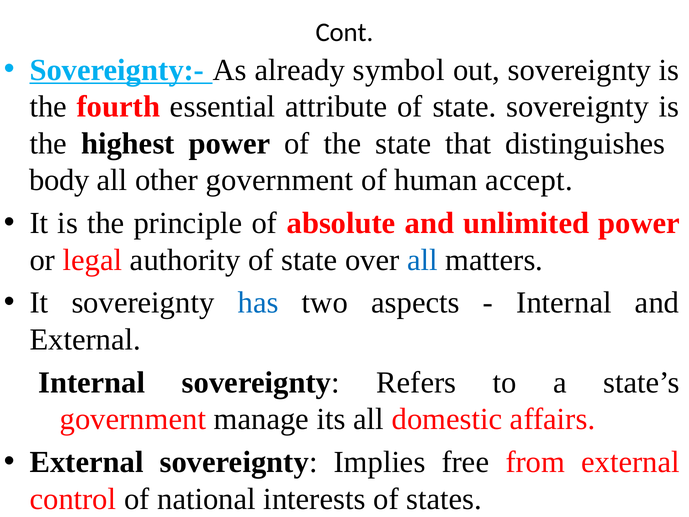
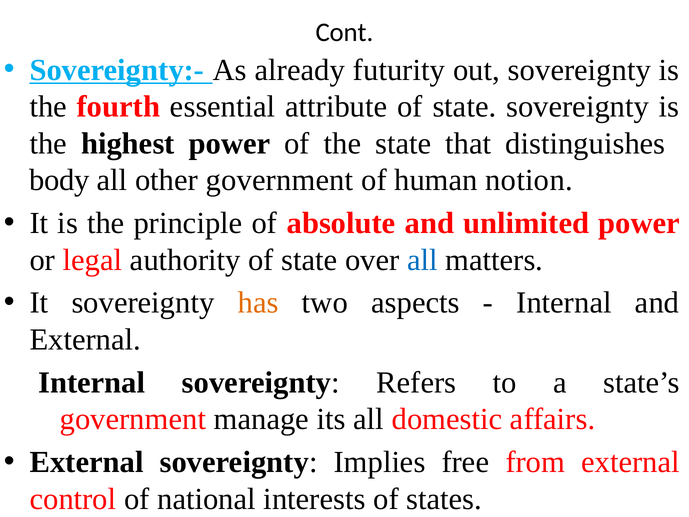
symbol: symbol -> futurity (399, 70)
accept: accept -> notion (529, 180)
has colour: blue -> orange (258, 303)
